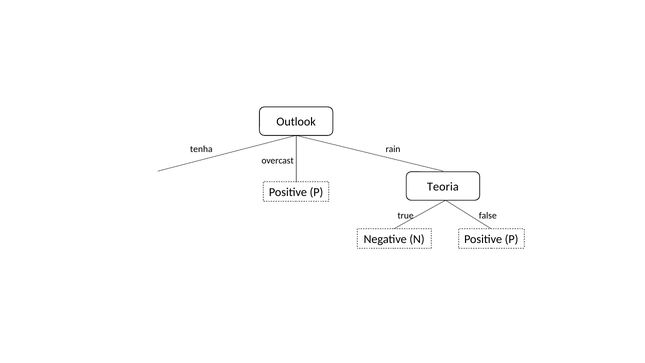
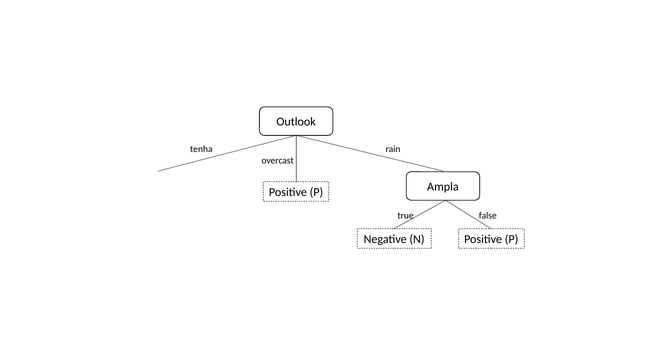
Teoria: Teoria -> Ampla (443, 187)
